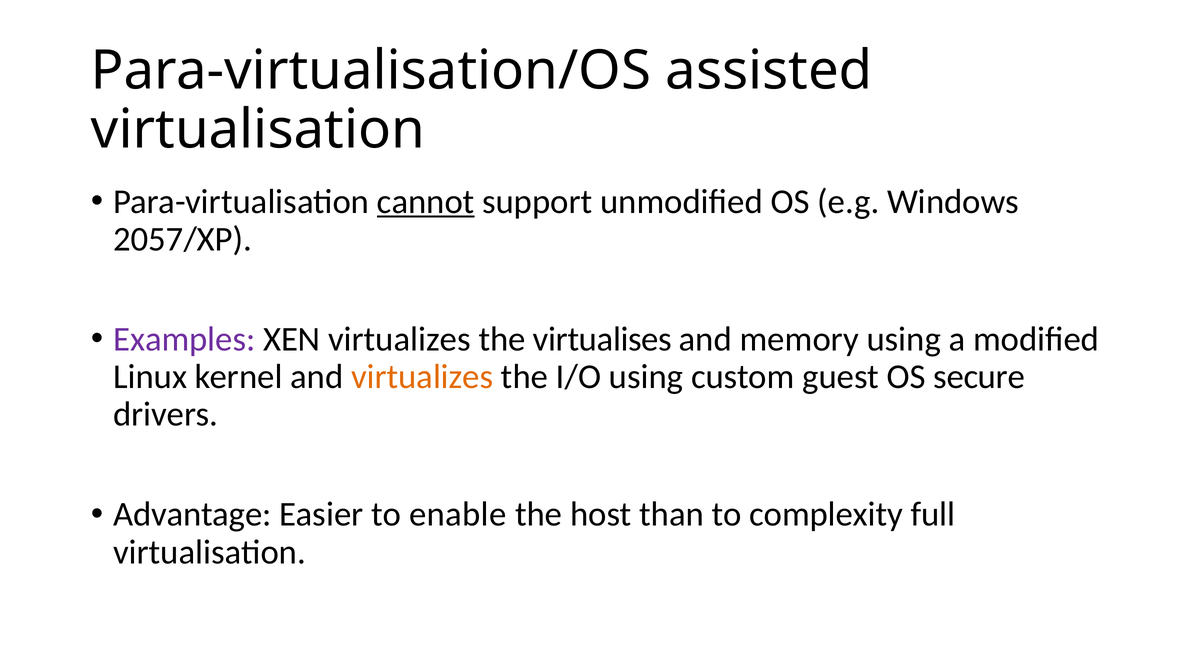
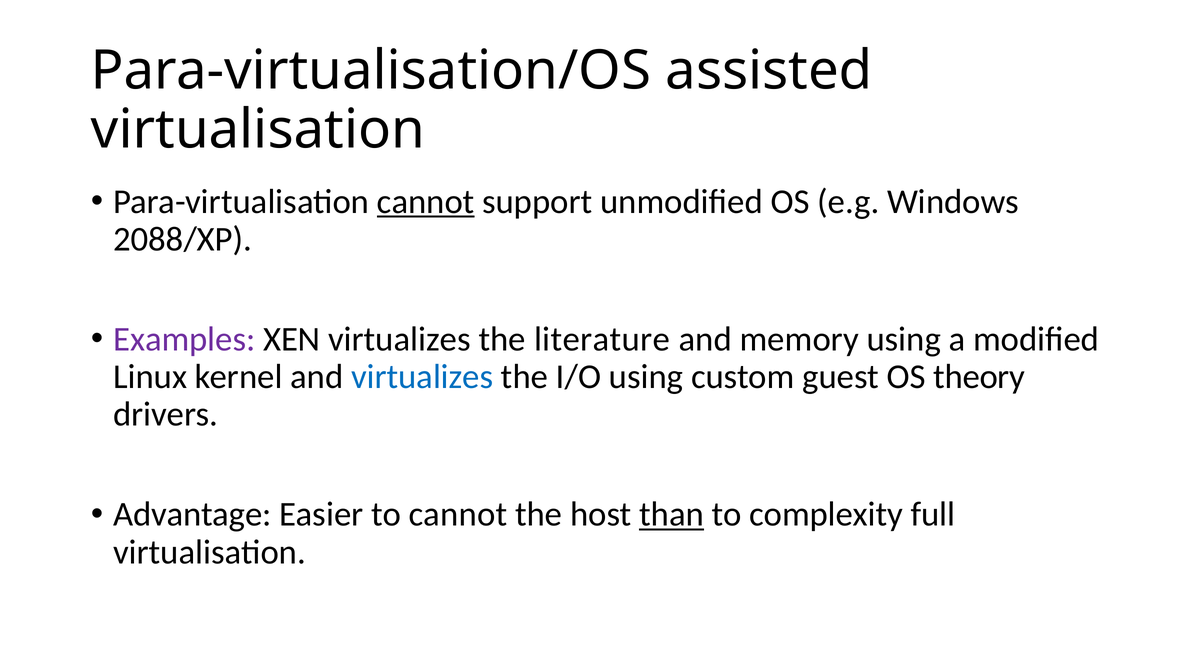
2057/XP: 2057/XP -> 2088/XP (183, 239)
virtualises: virtualises -> literature (602, 339)
virtualizes colour: orange -> blue (422, 377)
secure: secure -> theory (979, 377)
to enable: enable -> cannot (458, 514)
than underline: none -> present (672, 514)
